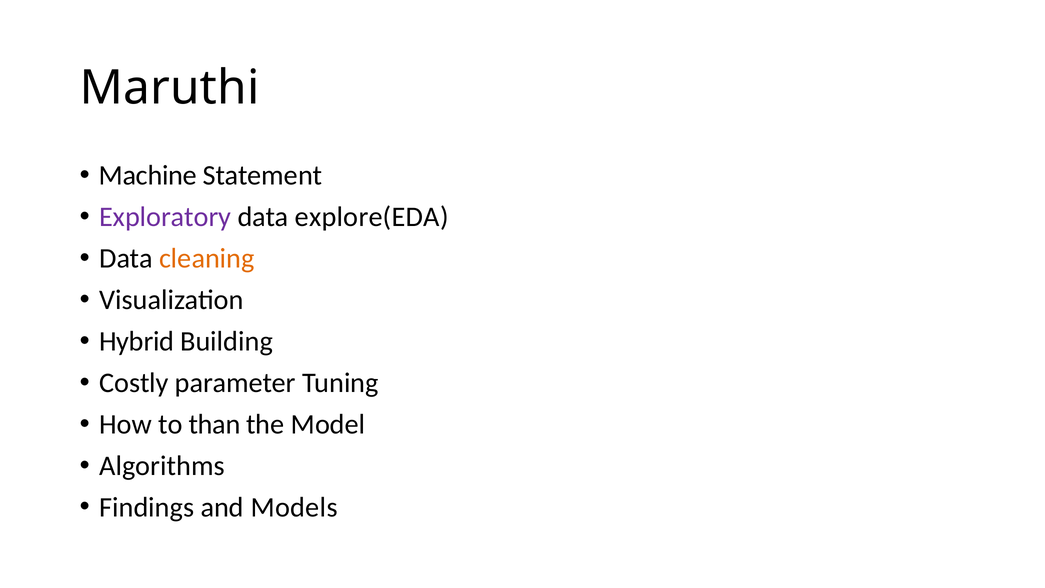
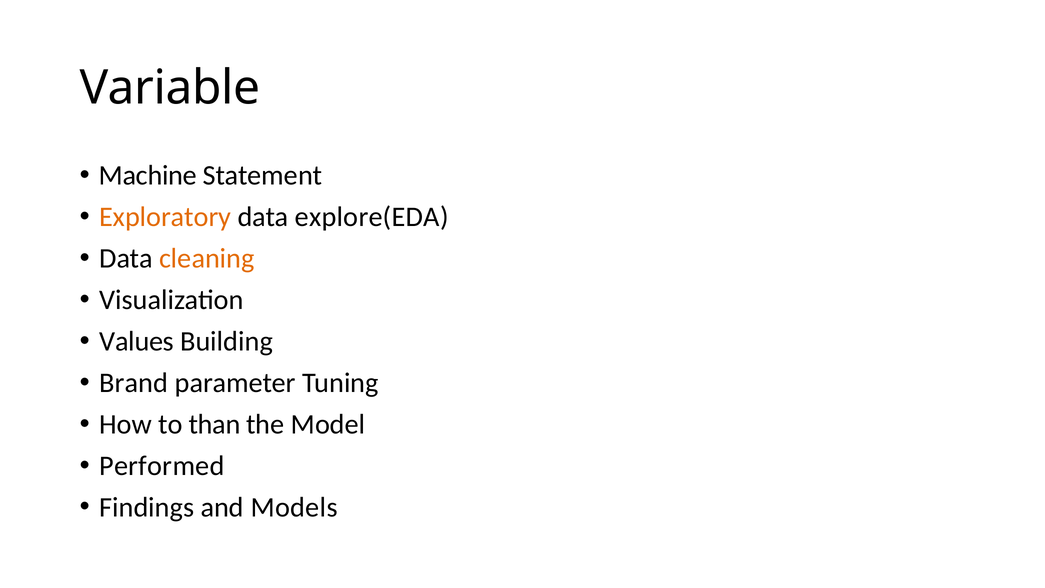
Maruthi: Maruthi -> Variable (170, 88)
Exploratory colour: purple -> orange (165, 217)
Hybrid: Hybrid -> Values (137, 341)
Costly: Costly -> Brand (134, 383)
Algorithms: Algorithms -> Performed (162, 466)
